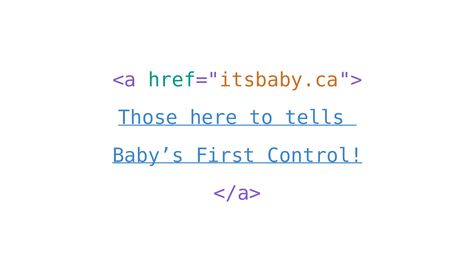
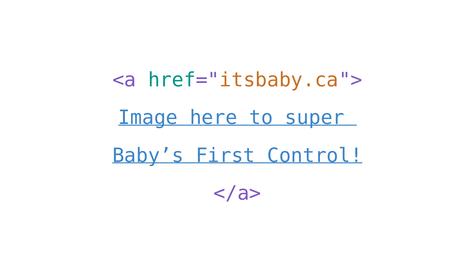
Those: Those -> Image (148, 118)
tells: tells -> super (315, 118)
